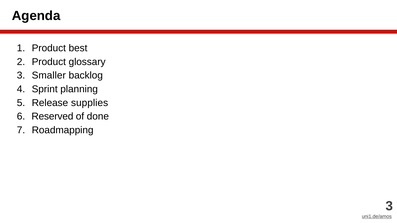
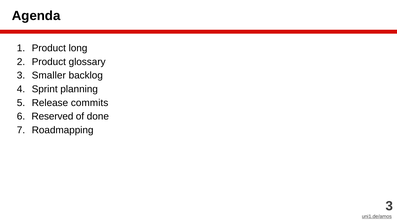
best: best -> long (78, 48)
supplies: supplies -> commits (90, 103)
